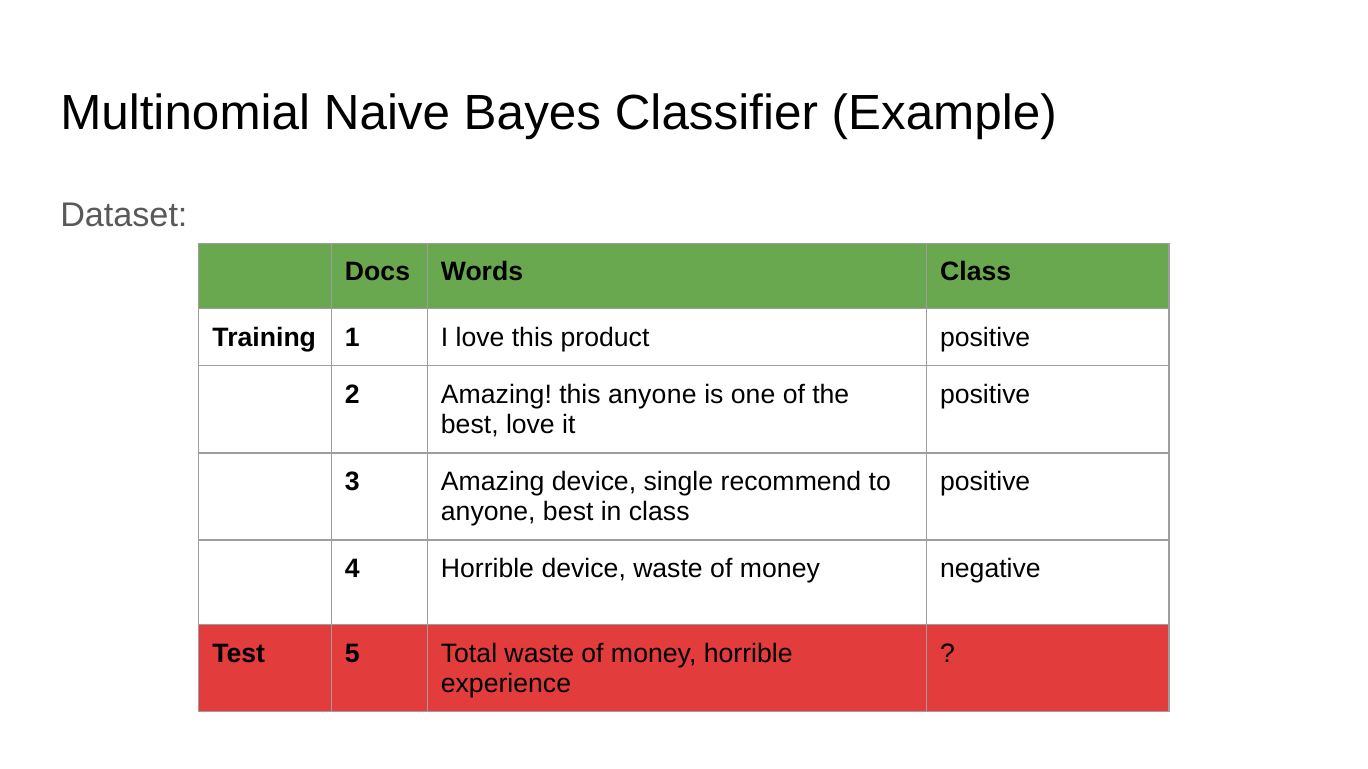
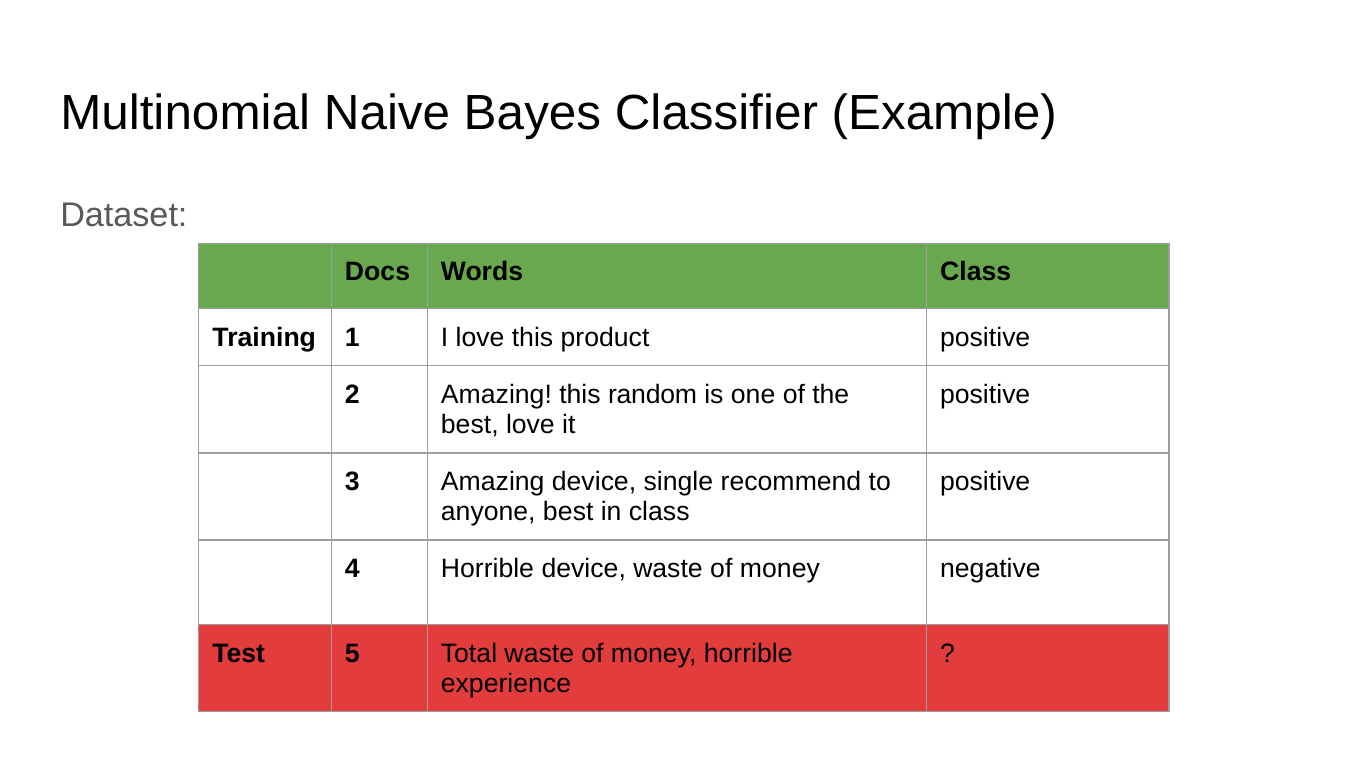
this anyone: anyone -> random (653, 395)
